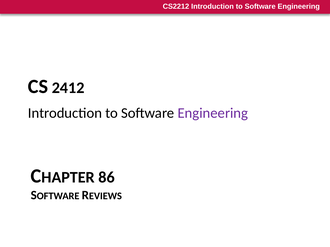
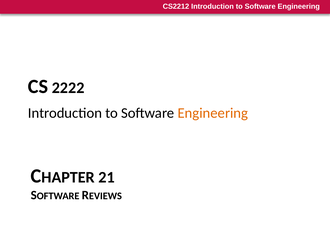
2412: 2412 -> 2222 (68, 88)
Engineering colour: purple -> orange (213, 113)
86: 86 -> 21 (107, 178)
